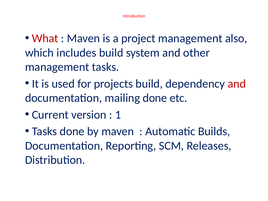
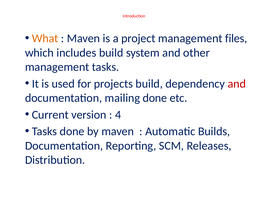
What colour: red -> orange (45, 38)
also: also -> files (236, 38)
1: 1 -> 4 (118, 115)
